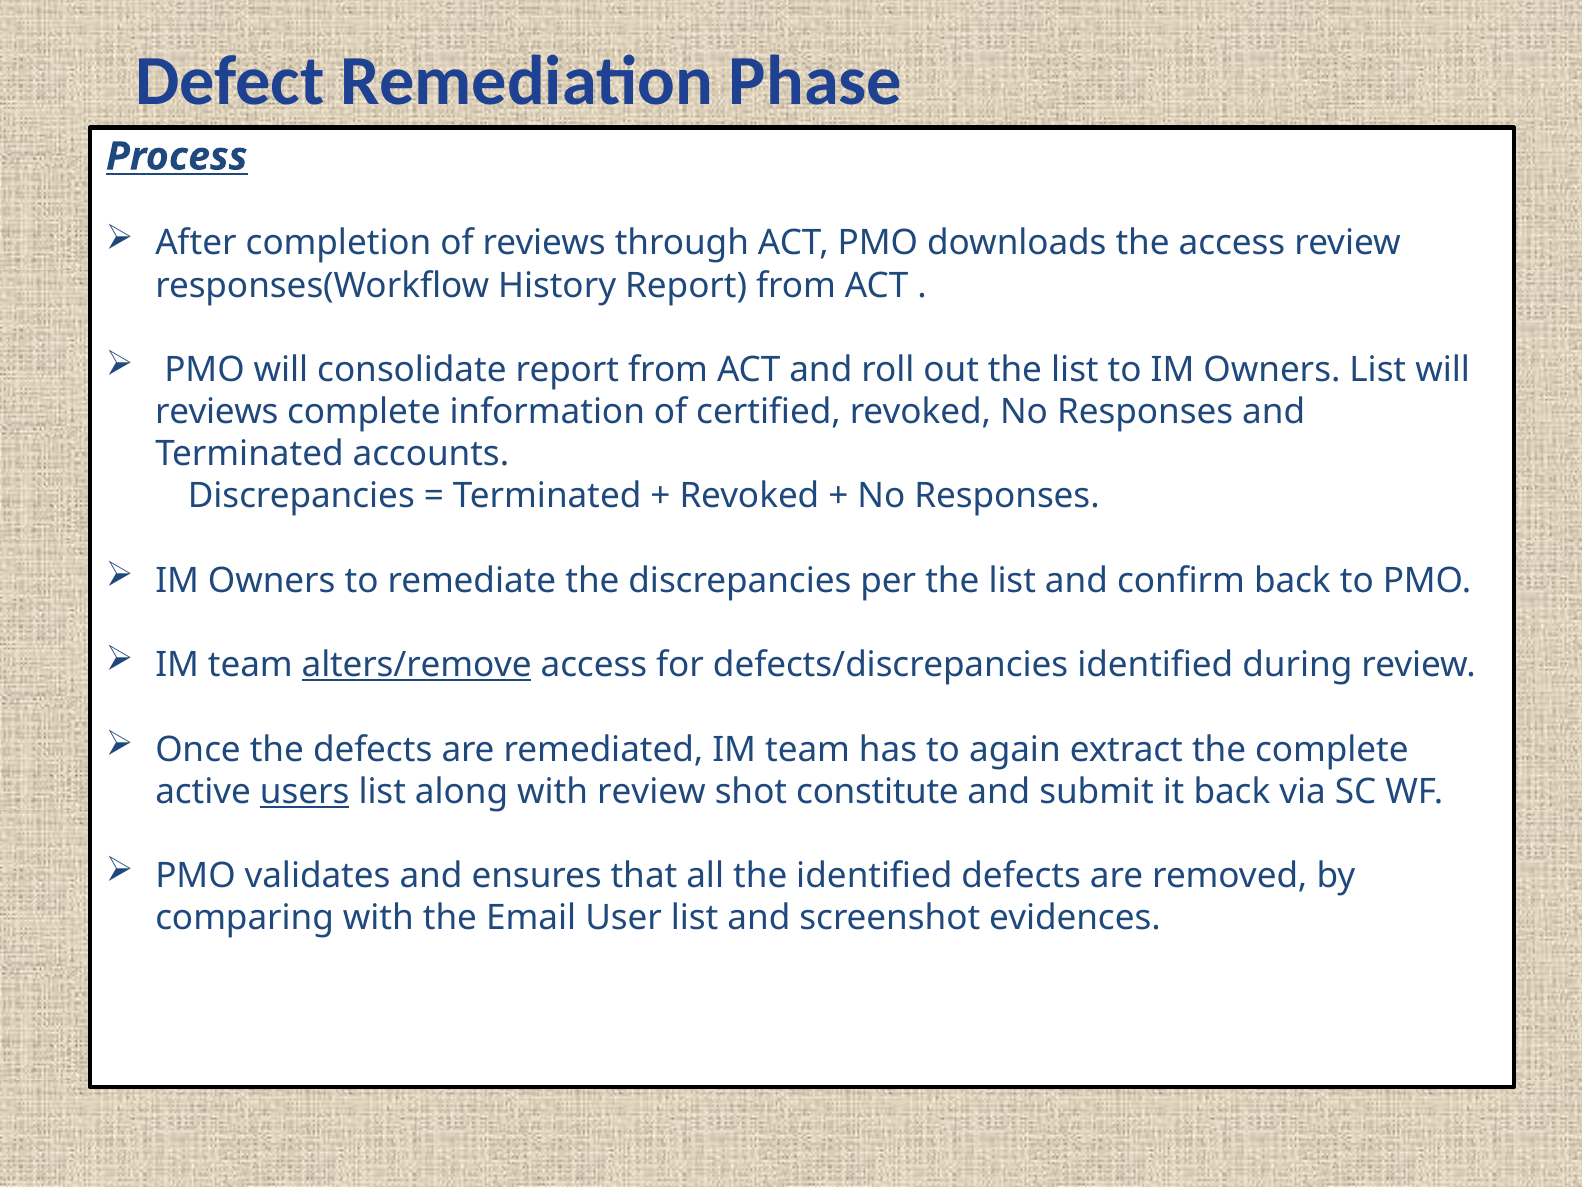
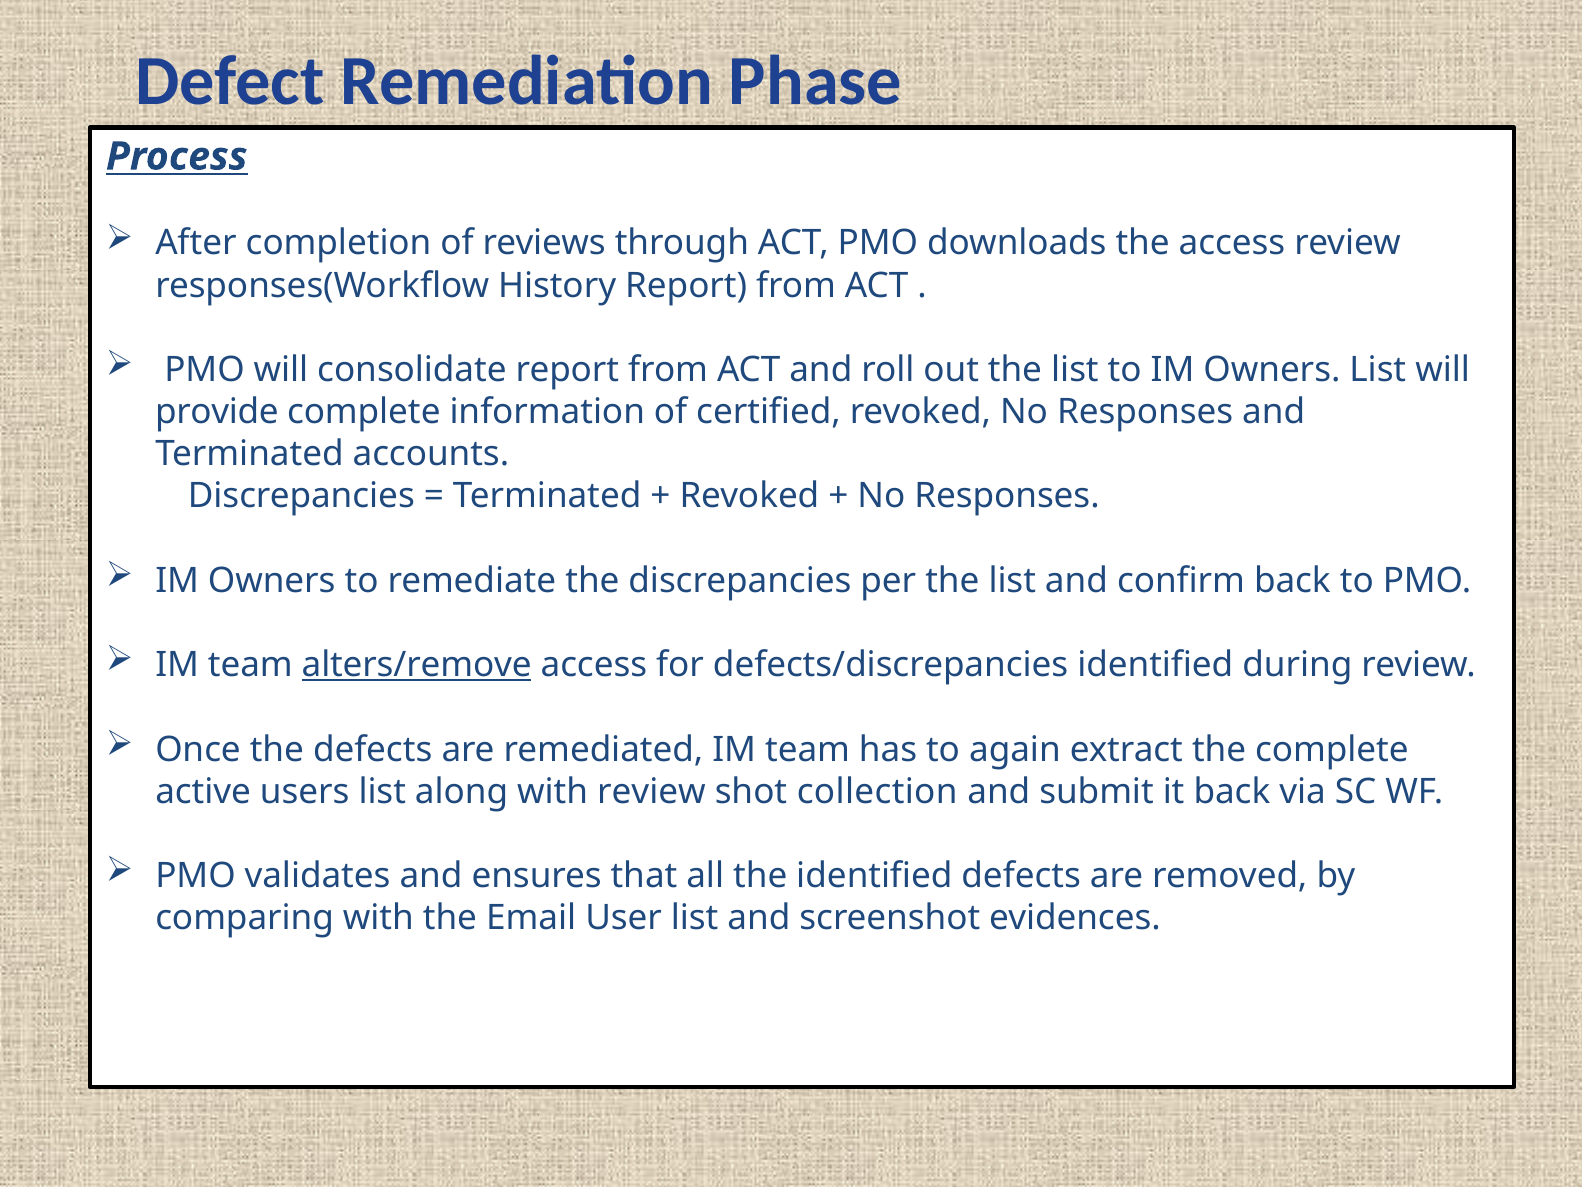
reviews: reviews -> provide (217, 412)
users underline: present -> none (305, 791)
constitute: constitute -> collection (877, 791)
